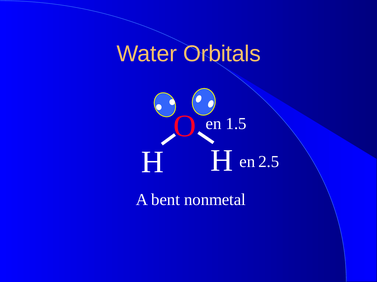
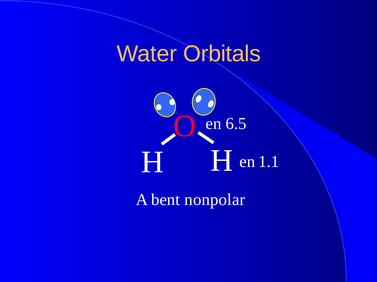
1.5: 1.5 -> 6.5 (236, 124)
2.5: 2.5 -> 1.1 (269, 162)
nonmetal: nonmetal -> nonpolar (215, 200)
